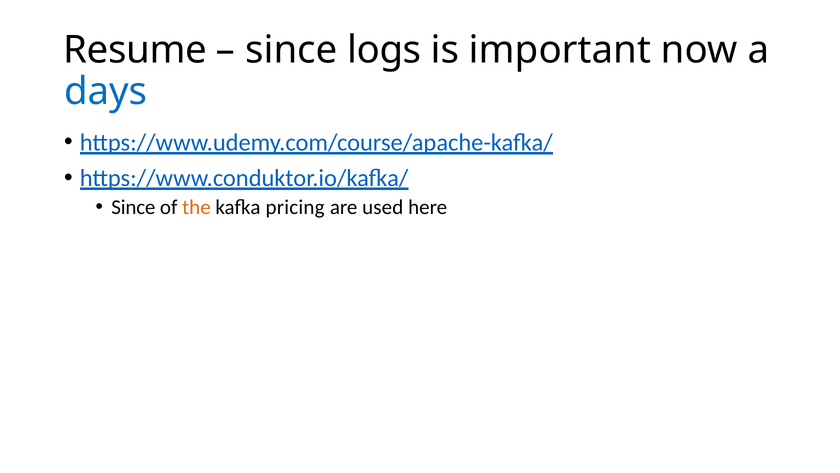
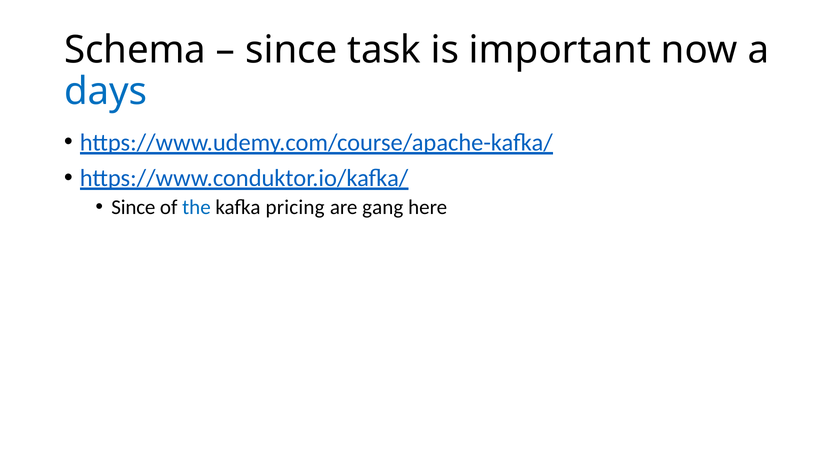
Resume: Resume -> Schema (135, 50)
logs: logs -> task (384, 50)
the colour: orange -> blue (196, 207)
used: used -> gang (383, 207)
